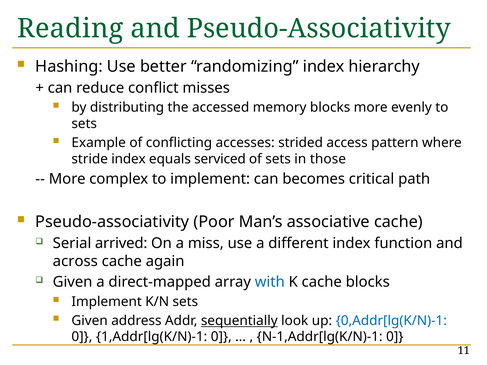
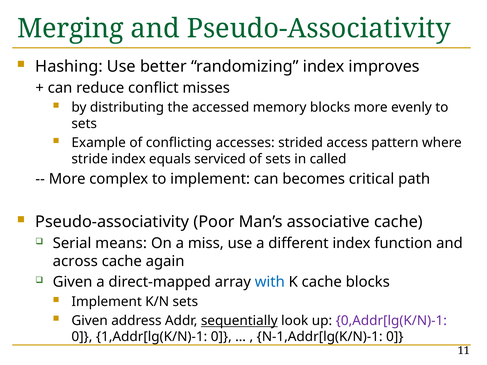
Reading: Reading -> Merging (70, 29)
hierarchy: hierarchy -> improves (384, 66)
those: those -> called (328, 159)
arrived: arrived -> means (121, 243)
0,Addr[lg(K/N)-1 colour: blue -> purple (391, 321)
